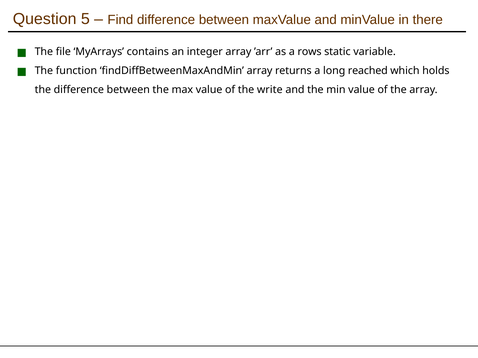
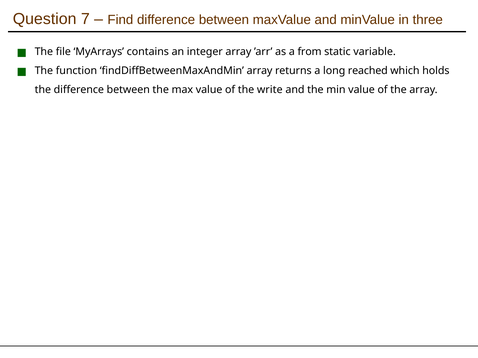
5: 5 -> 7 (85, 19)
there: there -> three (428, 20)
rows: rows -> from (310, 52)
